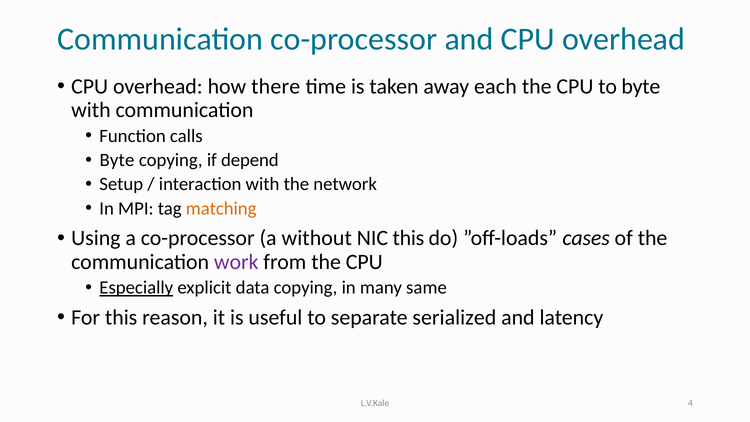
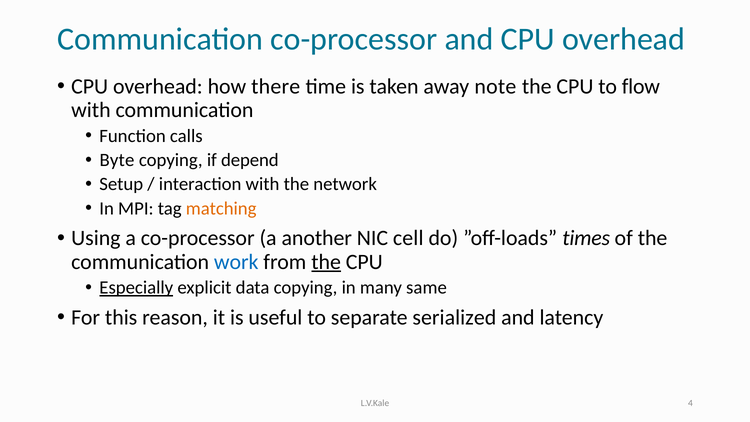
each: each -> note (495, 86)
to byte: byte -> flow (641, 86)
without: without -> another (317, 238)
NIC this: this -> cell (408, 238)
cases: cases -> times (586, 238)
work colour: purple -> blue (236, 262)
the underline: none -> present (326, 262)
